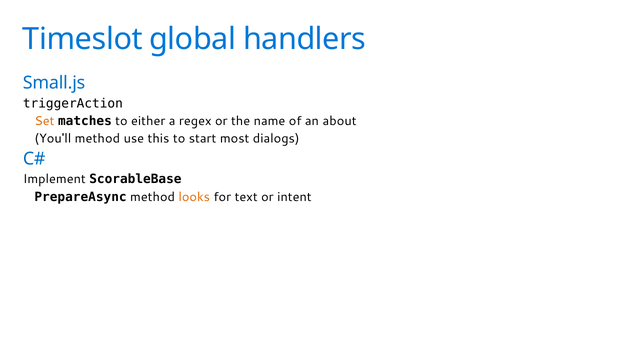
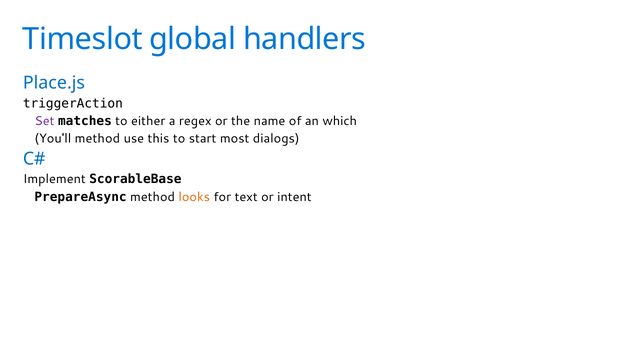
Small.js: Small.js -> Place.js (54, 83)
Set colour: orange -> purple (44, 121)
about: about -> which (340, 121)
